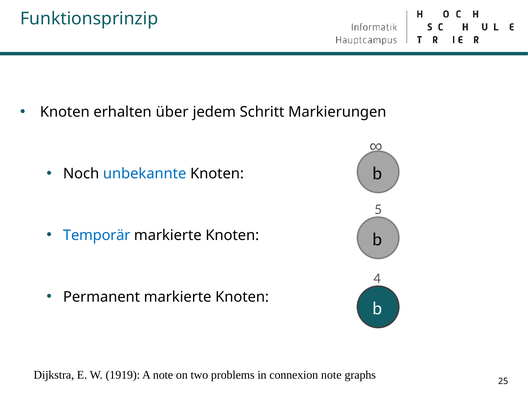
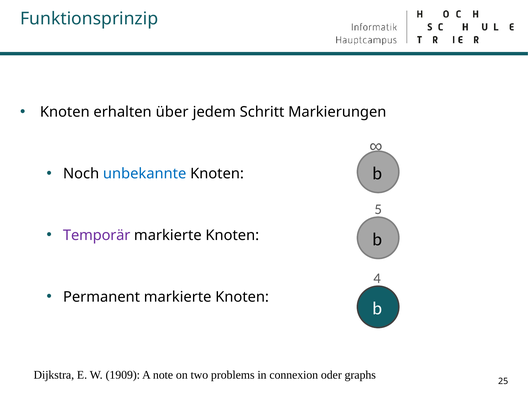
Temporär colour: blue -> purple (97, 235)
1919: 1919 -> 1909 (123, 375)
connexion note: note -> oder (331, 375)
